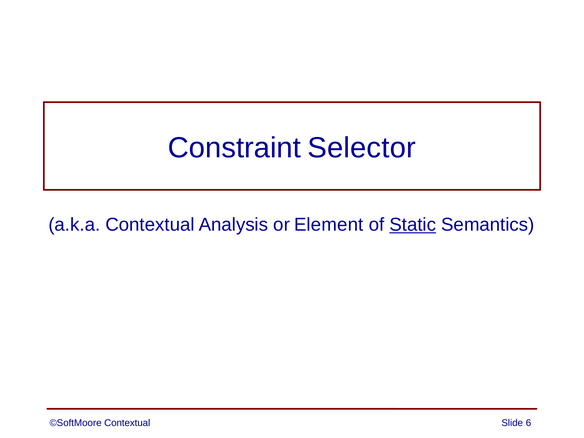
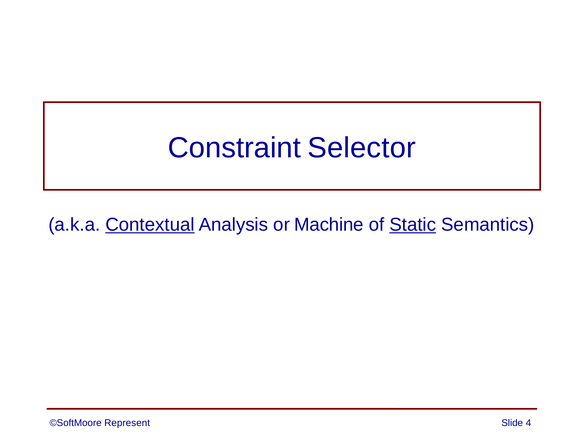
Contextual underline: none -> present (150, 225)
Element: Element -> Machine (329, 225)
©SoftMoore Contextual: Contextual -> Represent (127, 423)
6: 6 -> 4 (528, 423)
